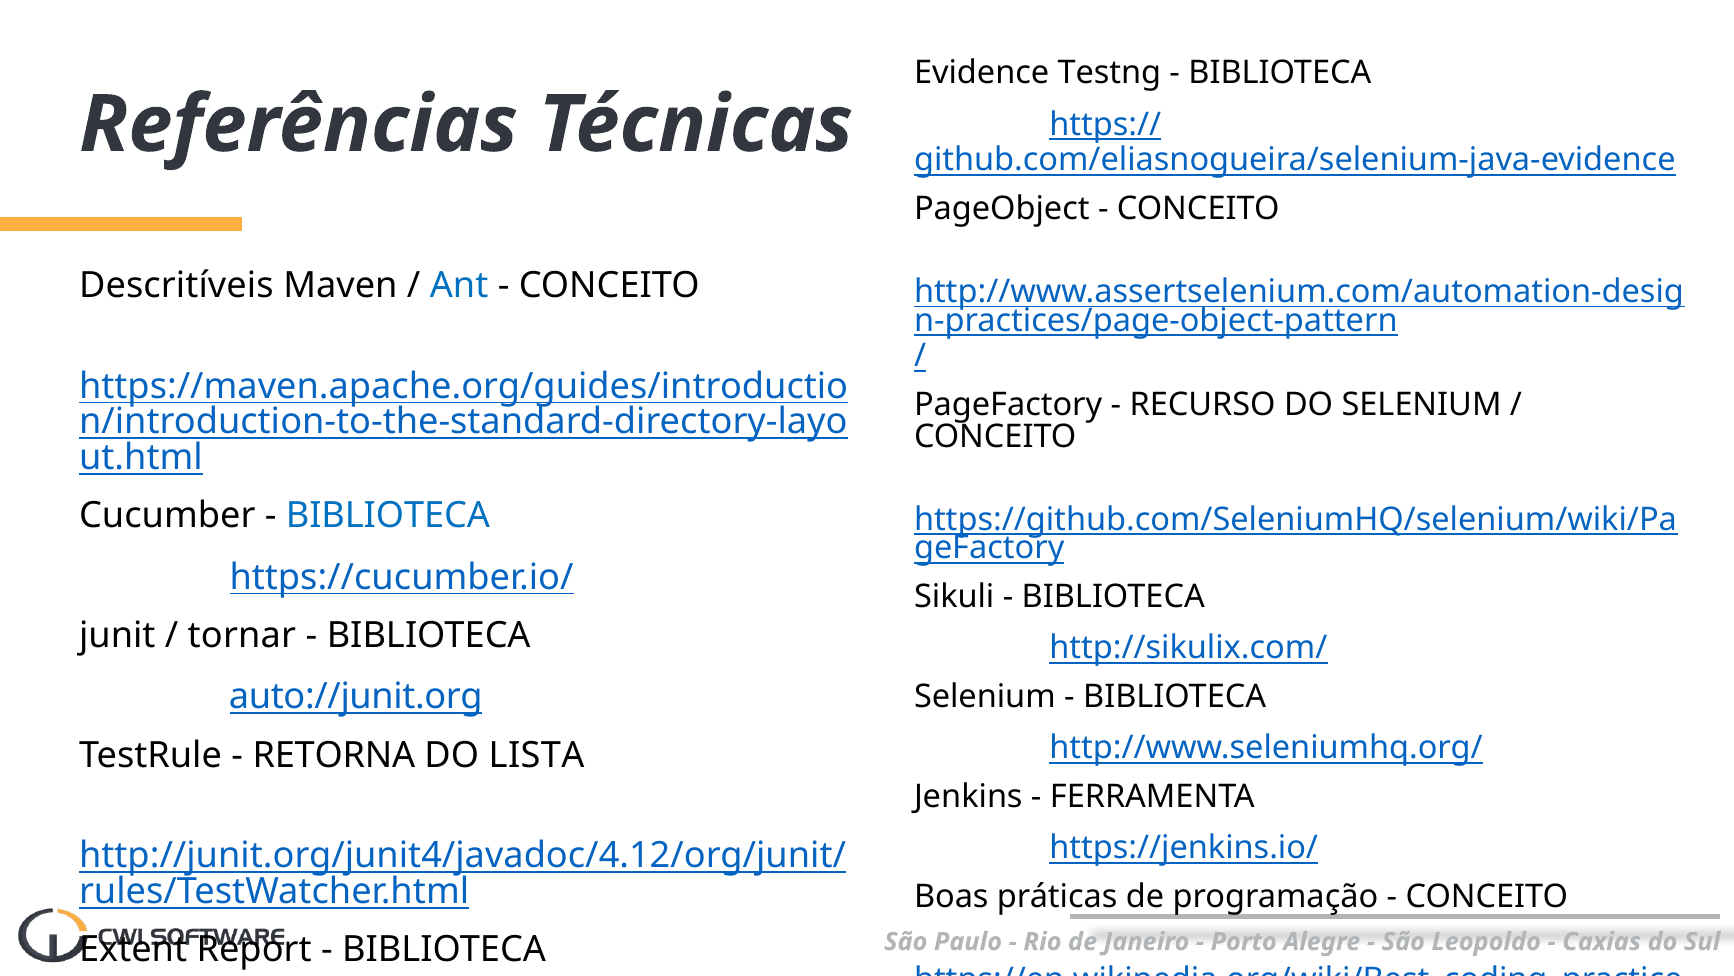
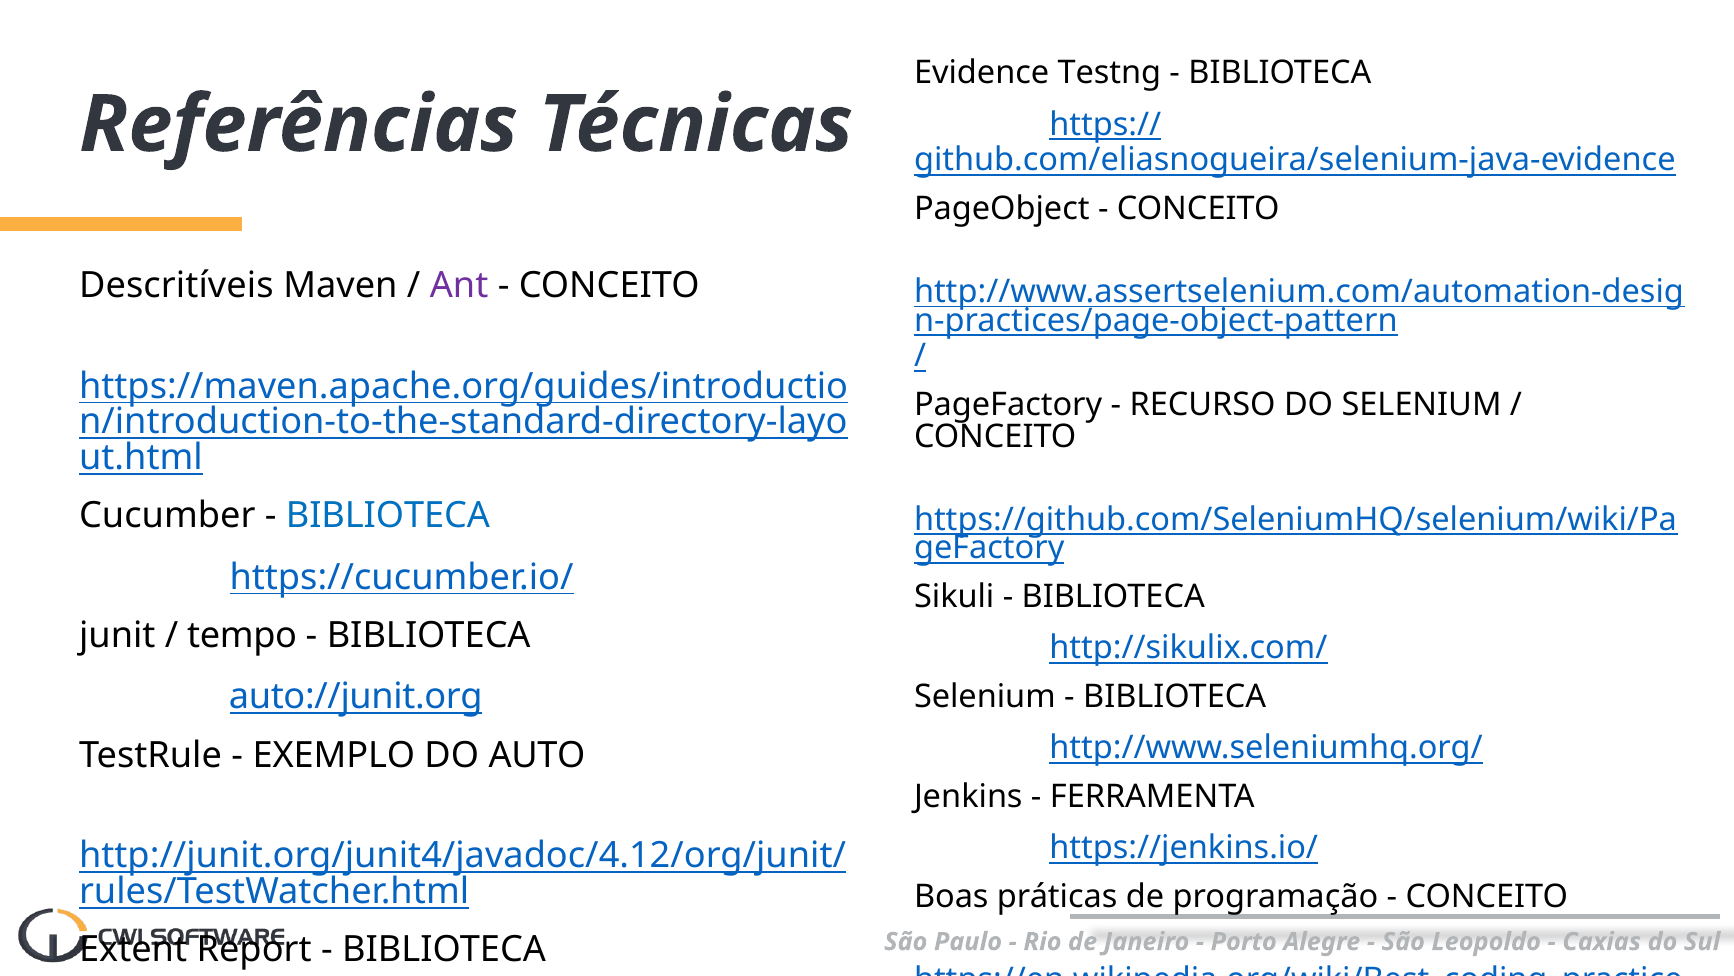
Ant colour: blue -> purple (459, 285)
tornar: tornar -> tempo (242, 635)
RETORNA: RETORNA -> EXEMPLO (334, 755)
LISTA: LISTA -> AUTO (537, 755)
